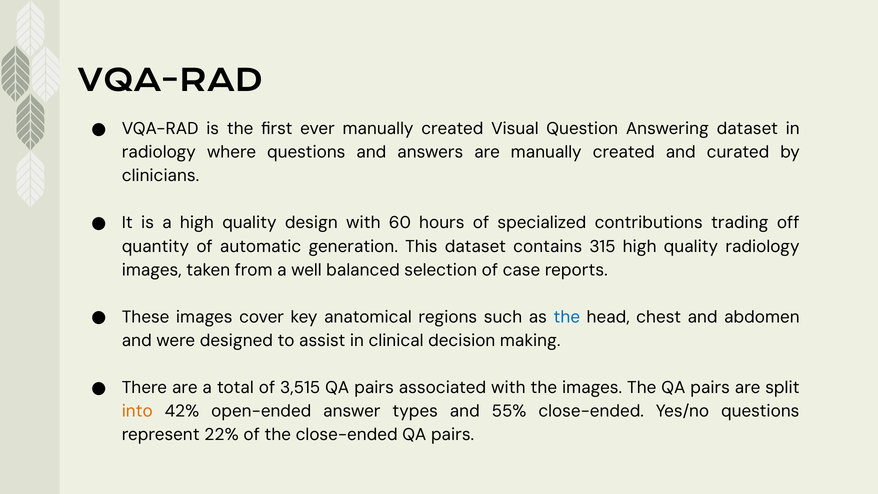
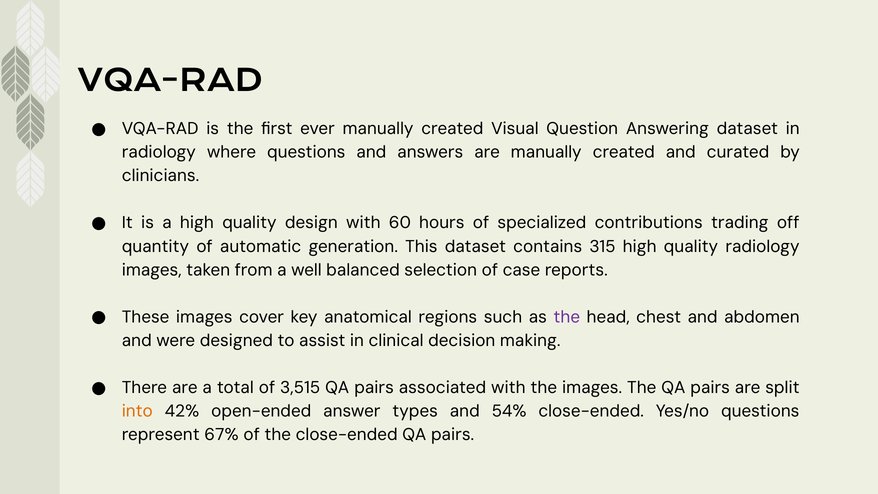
the colour: blue -> purple (567, 317)
55%: 55% -> 54% (509, 411)
22%: 22% -> 67% (221, 435)
